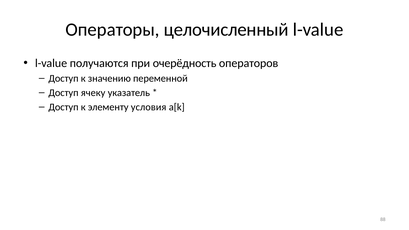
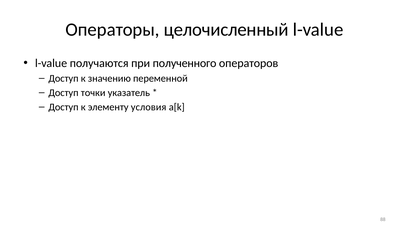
очерёдность: очерёдность -> полученного (185, 63)
ячеку: ячеку -> точки (93, 93)
